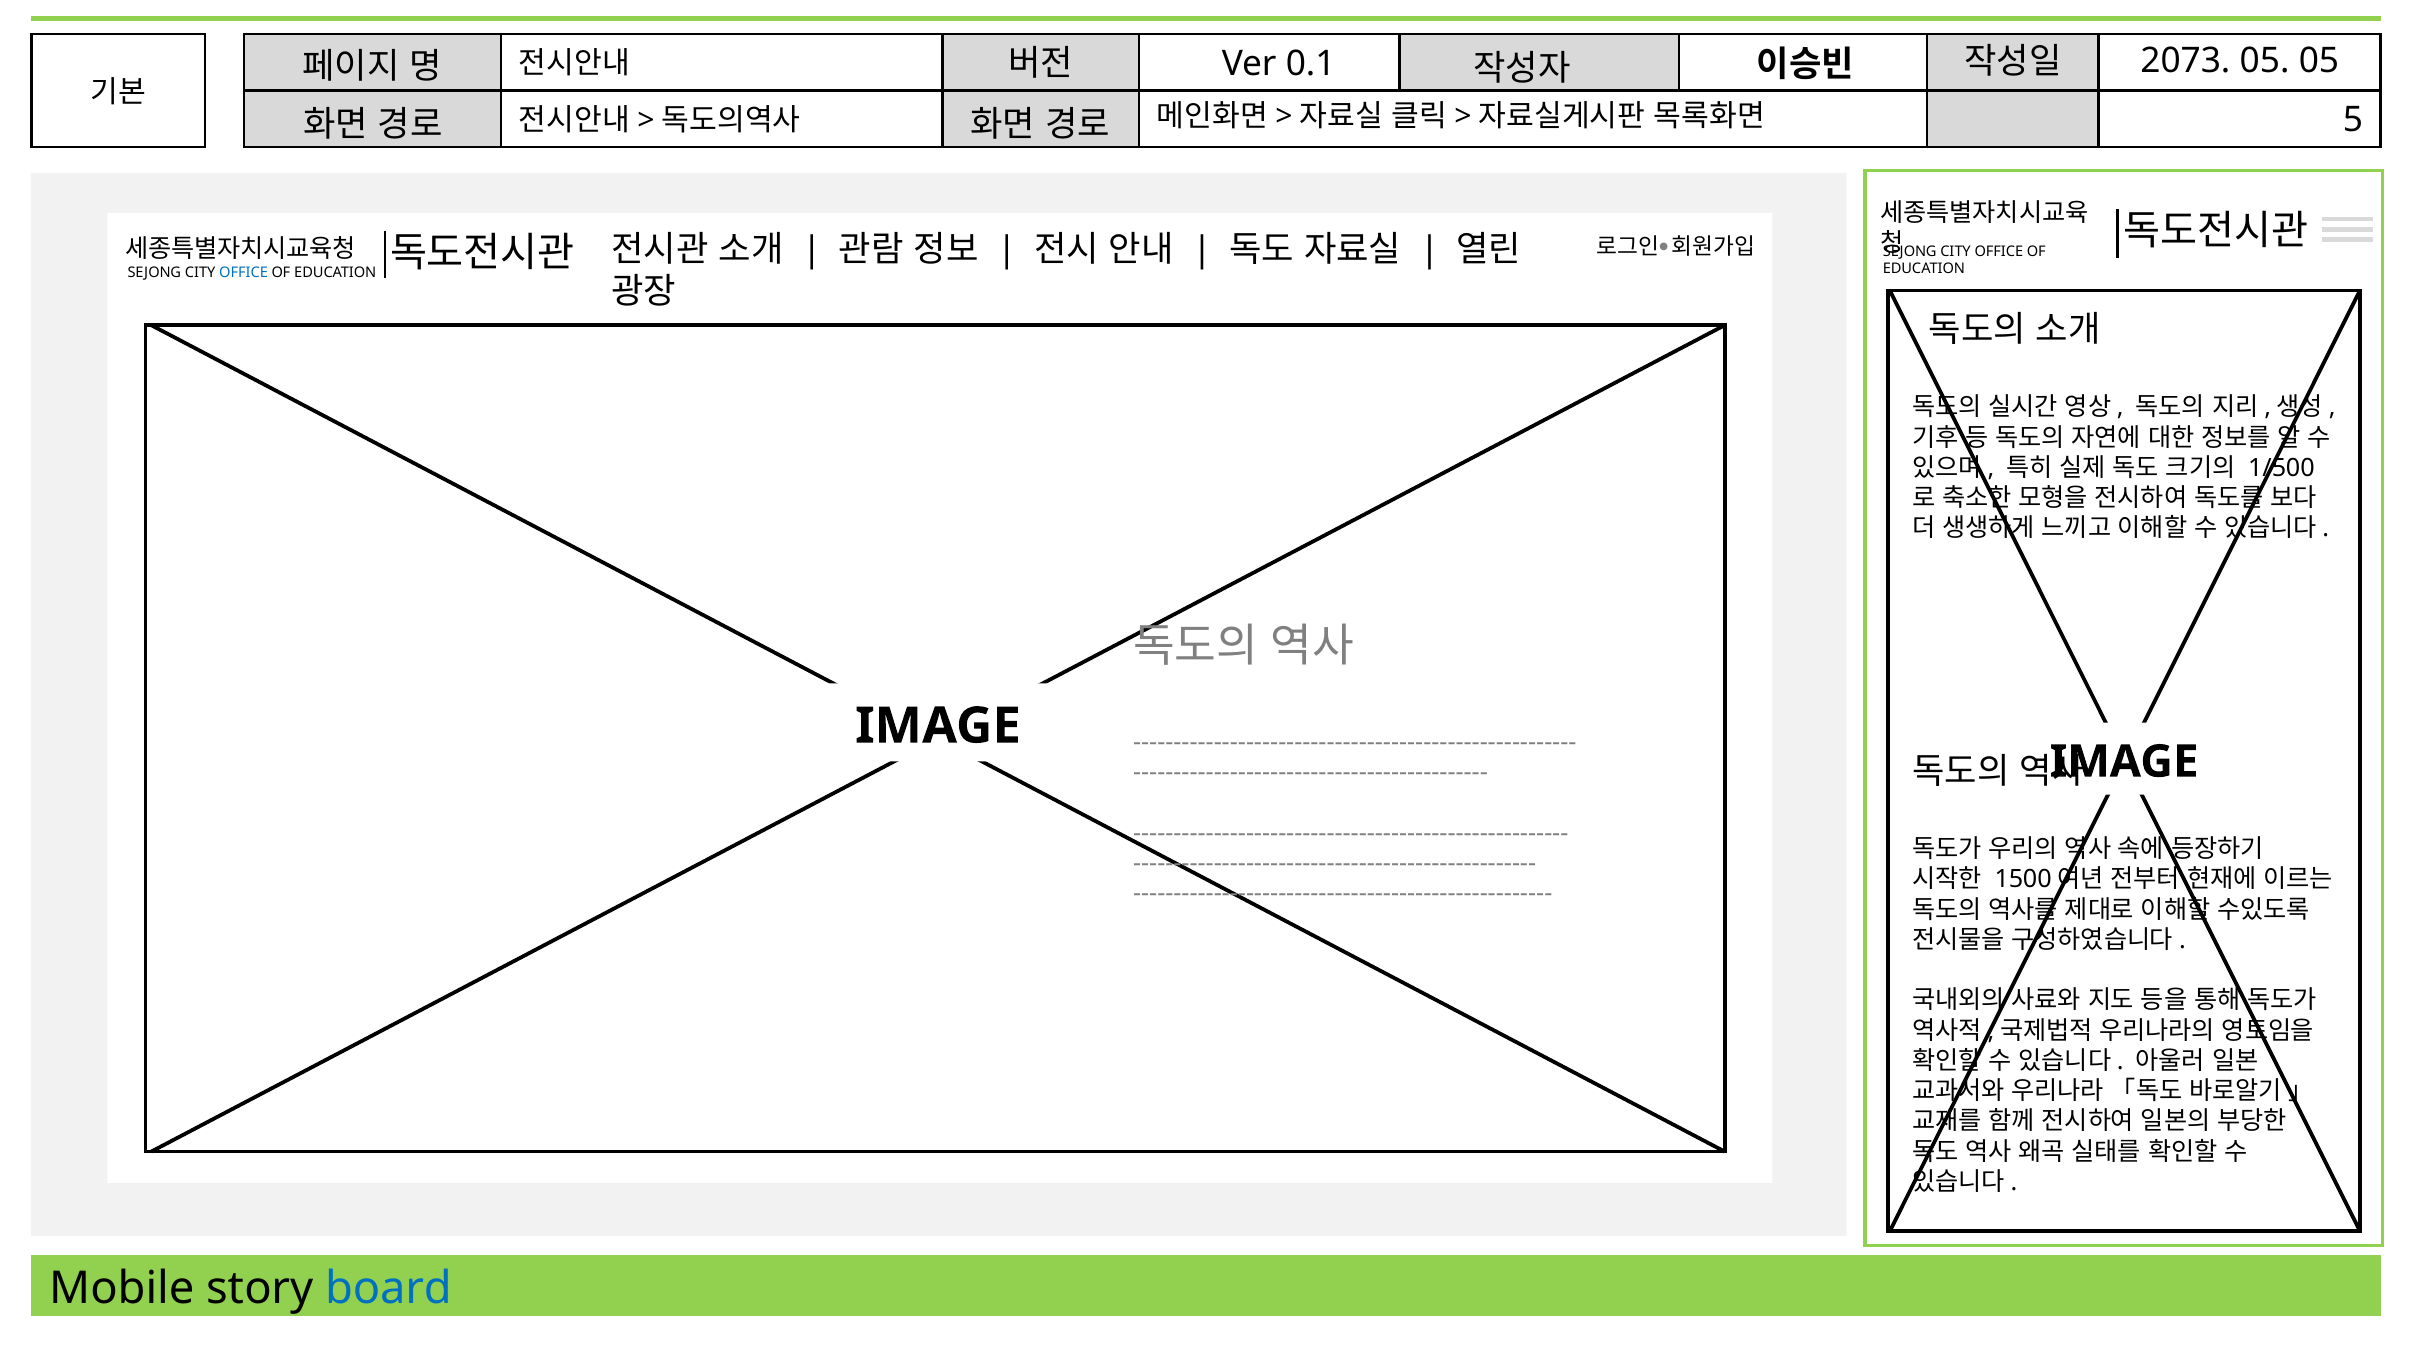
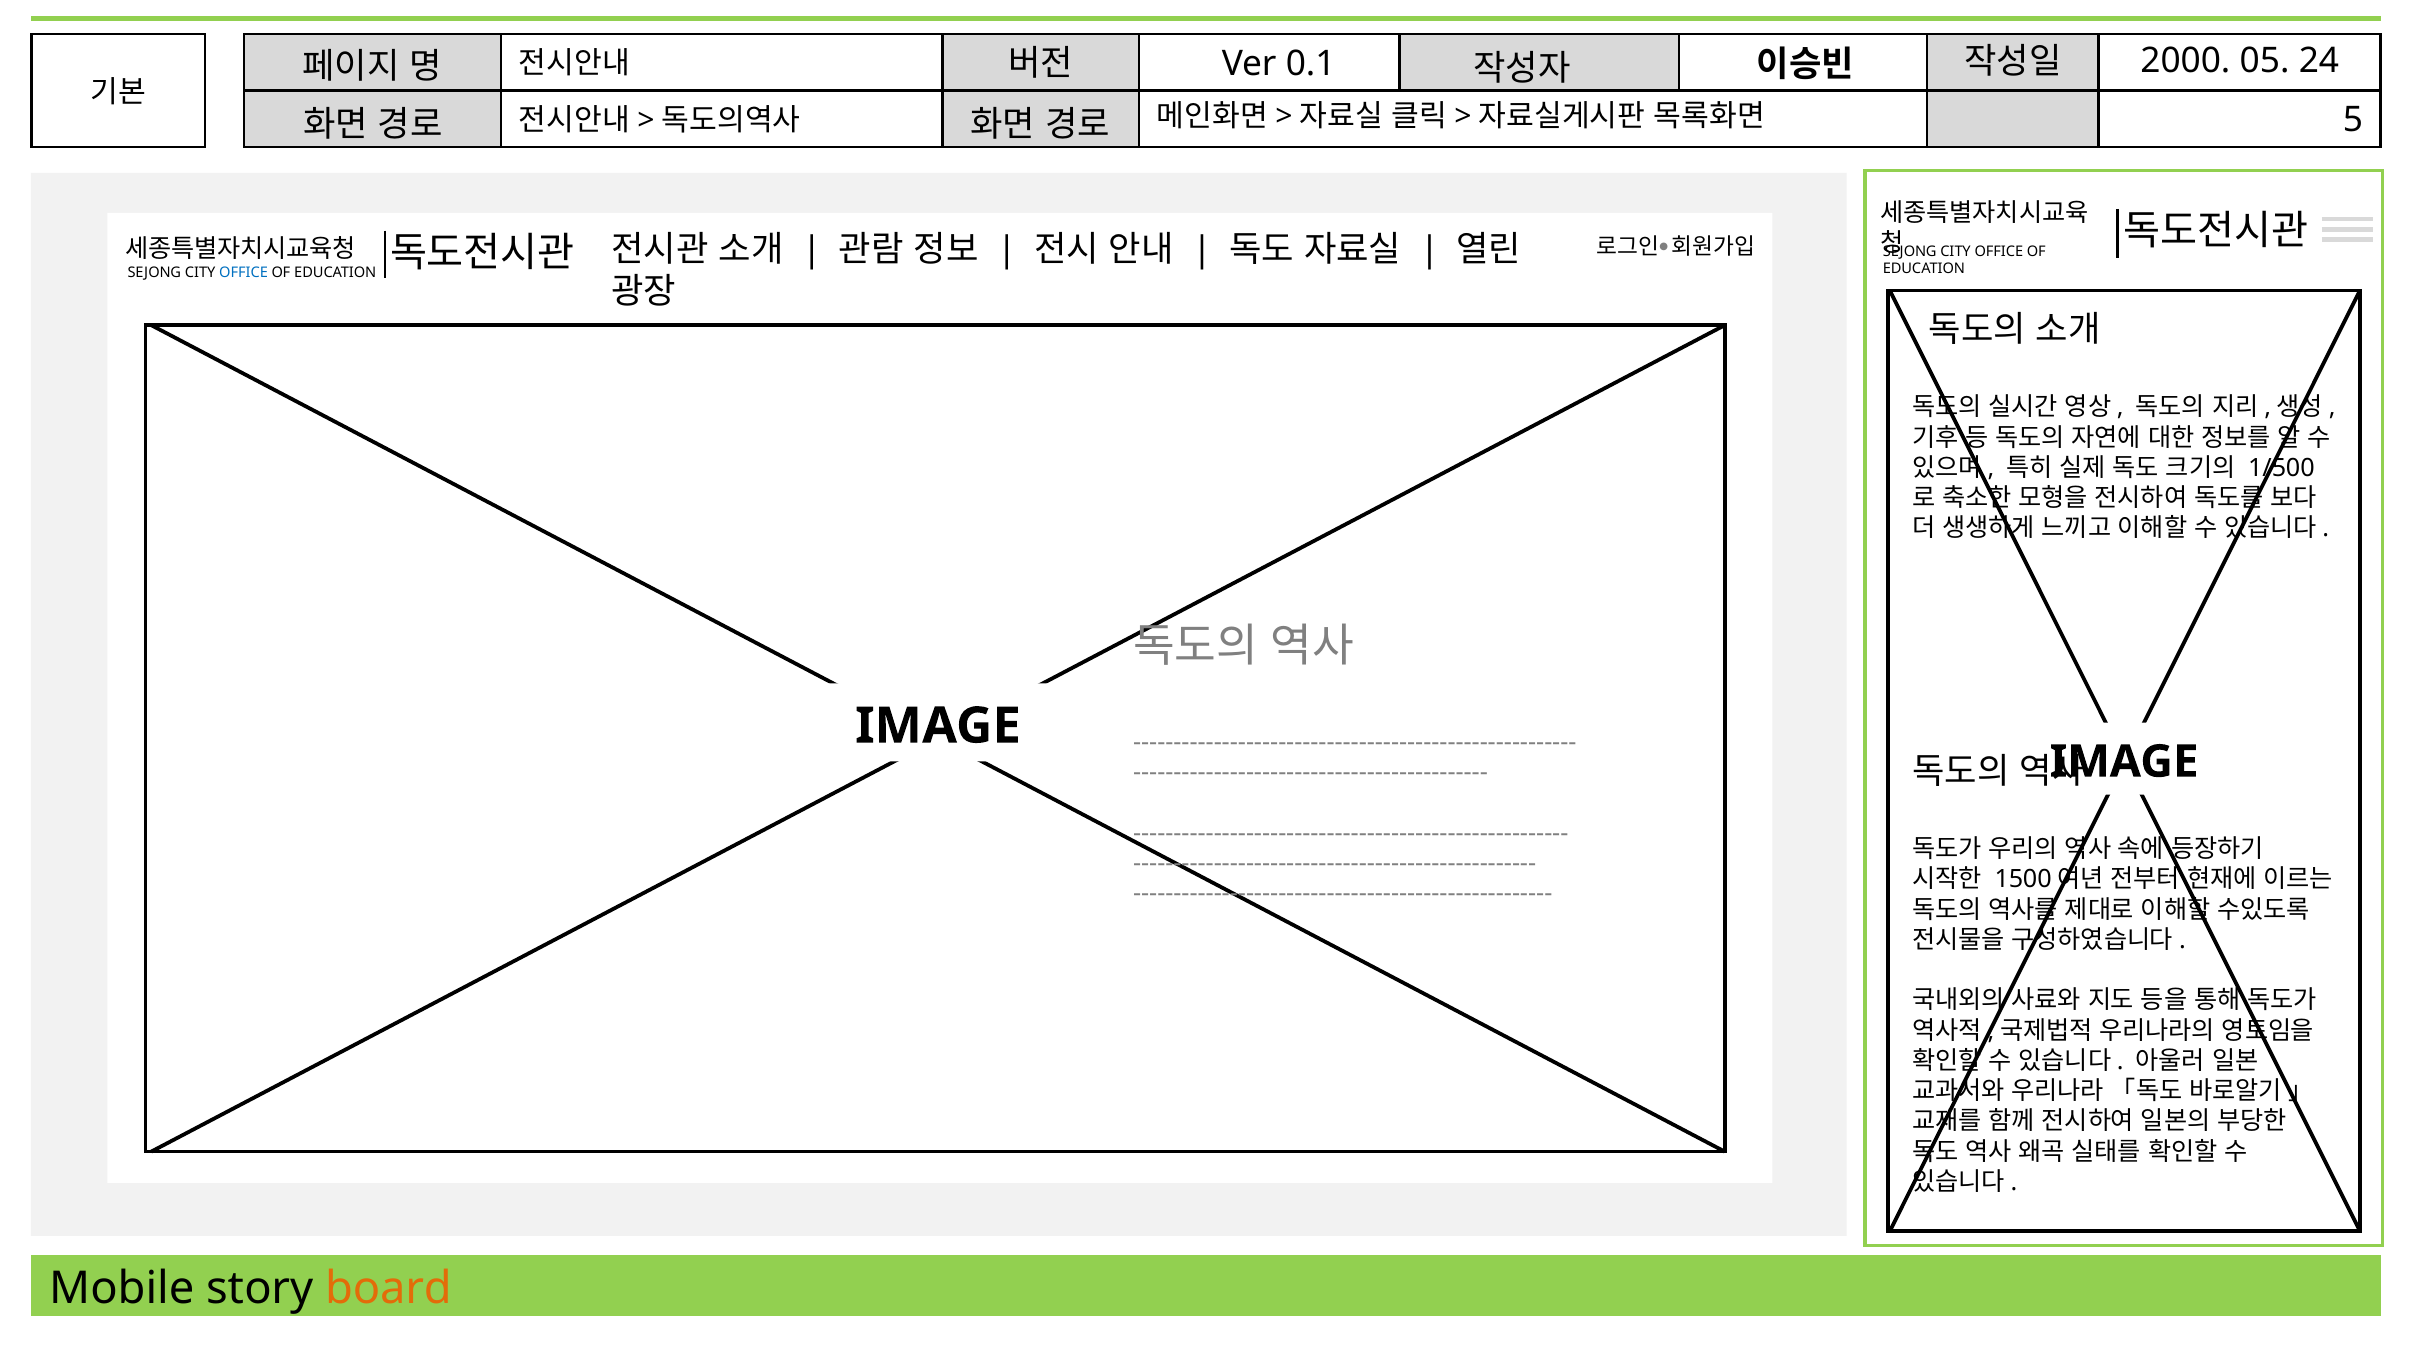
2073: 2073 -> 2000 (2185, 60)
05 05: 05 -> 24 (2319, 60)
board colour: blue -> orange (388, 1289)
